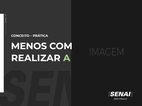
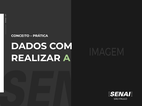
MENOS: MENOS -> DADOS (29, 46)
